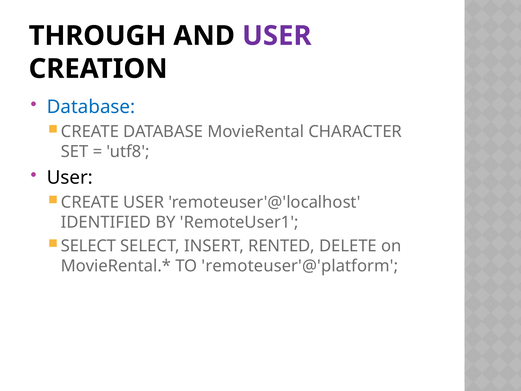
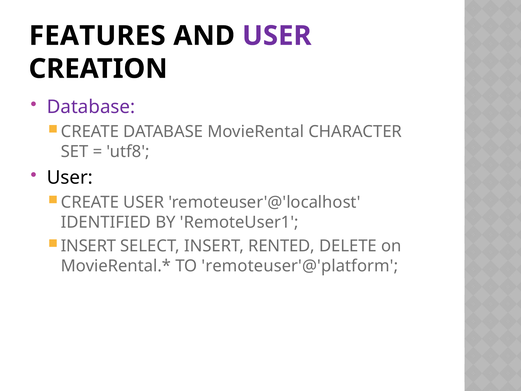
THROUGH: THROUGH -> FEATURES (97, 36)
Database colour: blue -> purple (91, 107)
SELECT: SELECT -> INSERT (88, 246)
